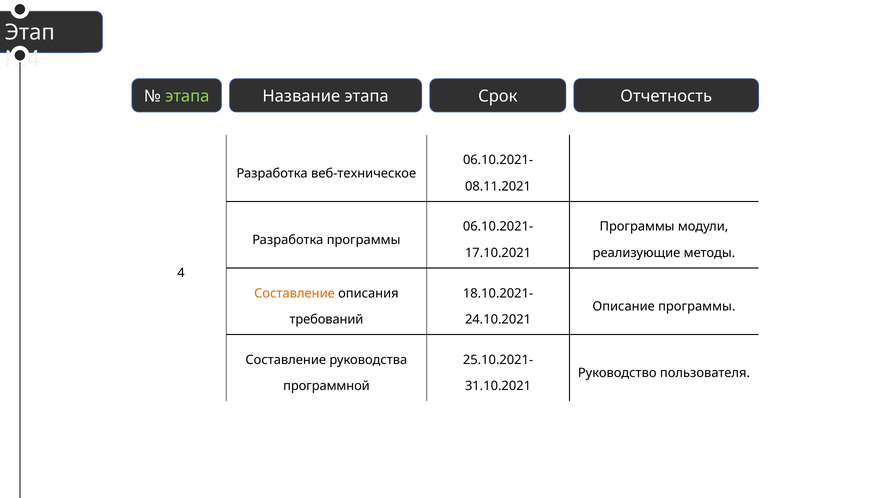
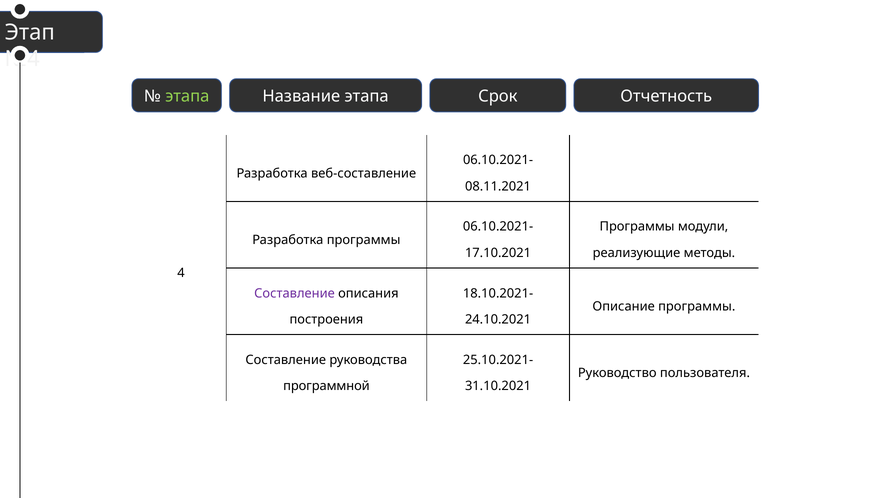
веб-техническое: веб-техническое -> веб-составление (364, 173)
Составление colour: orange -> purple (294, 293)
требований: требований -> построения (326, 320)
